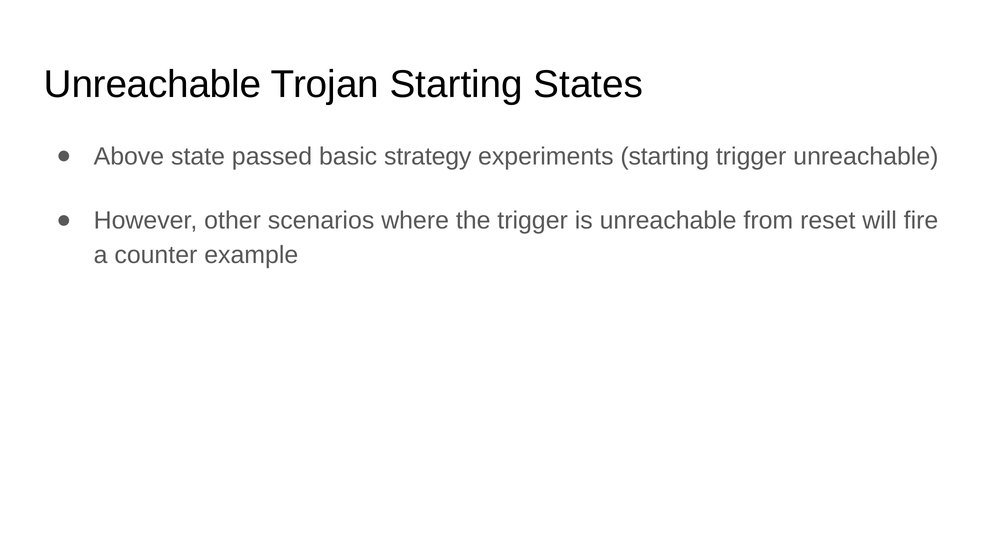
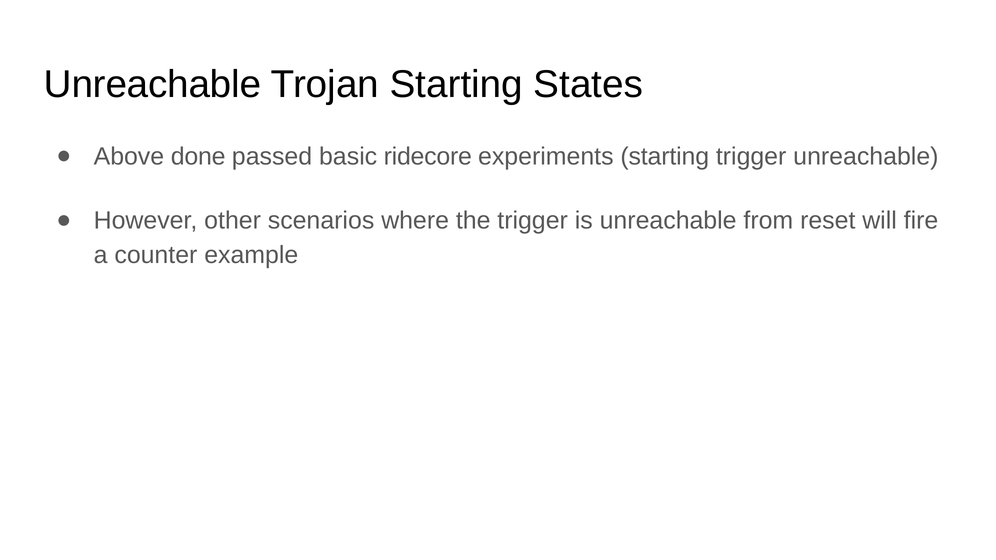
state: state -> done (198, 157)
strategy: strategy -> ridecore (428, 157)
